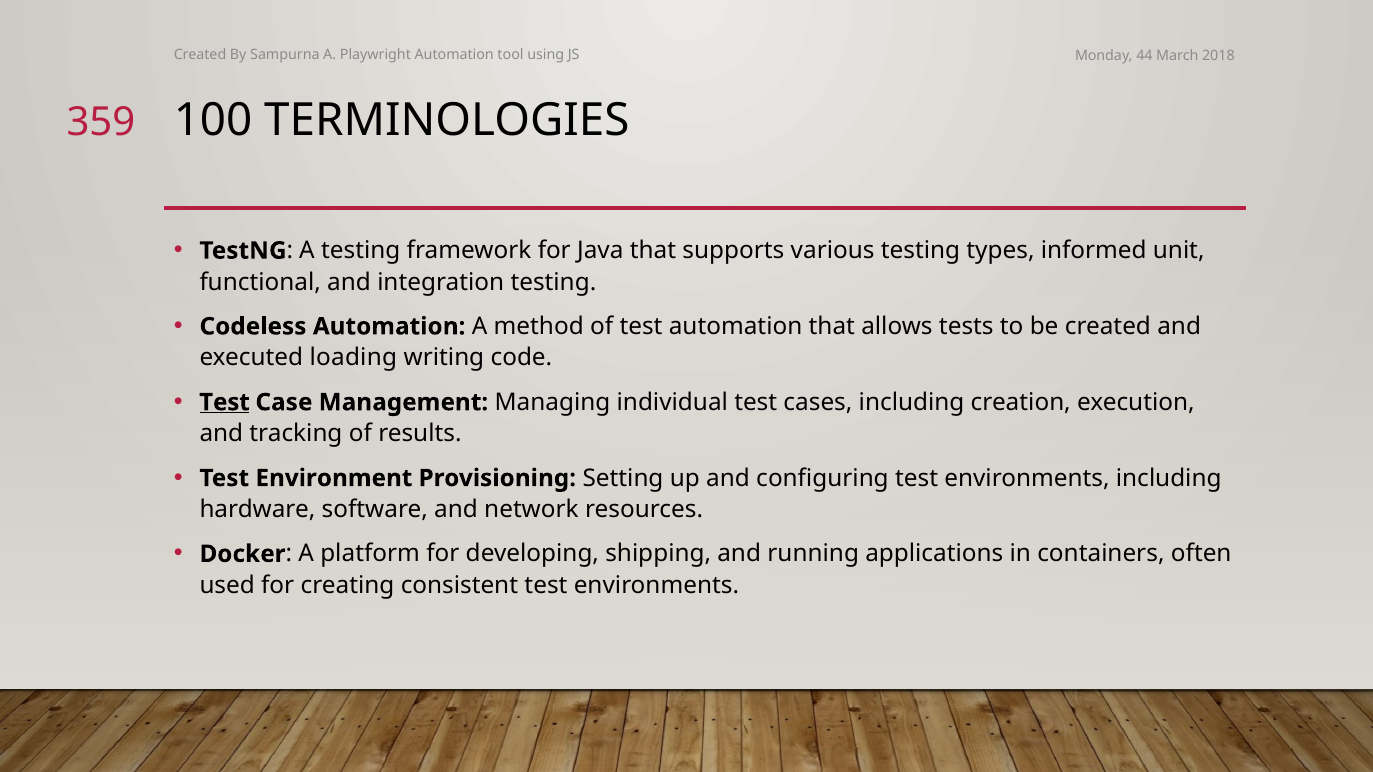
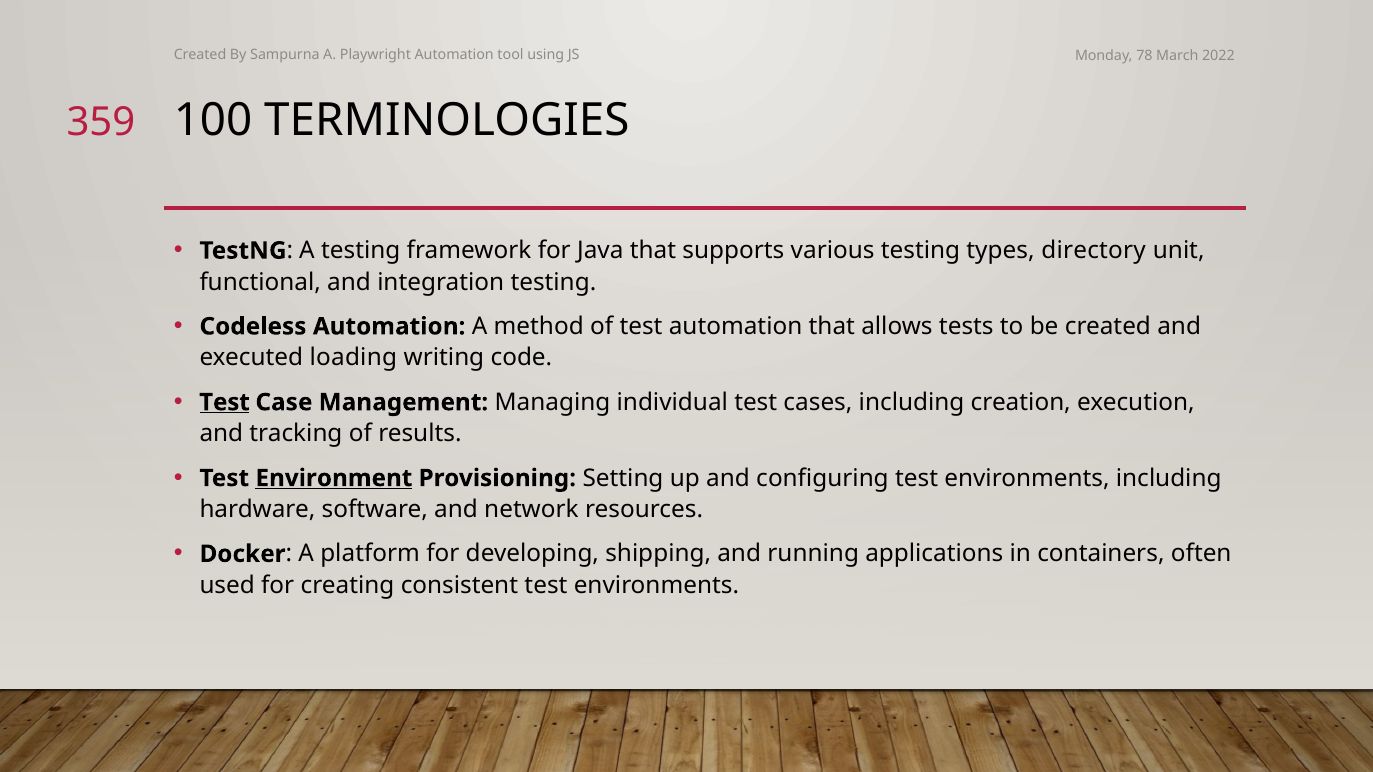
44: 44 -> 78 (1144, 56)
2018: 2018 -> 2022 (1218, 56)
informed: informed -> directory (1094, 251)
Environment underline: none -> present (334, 478)
